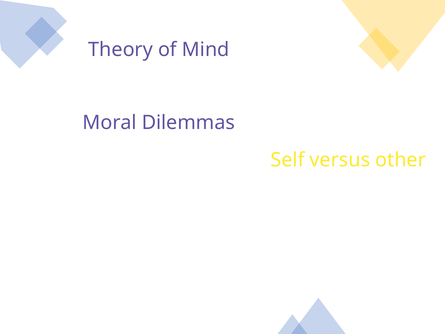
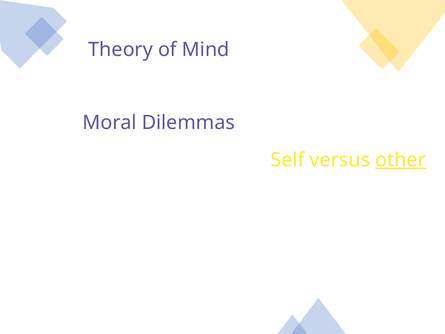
other underline: none -> present (401, 160)
